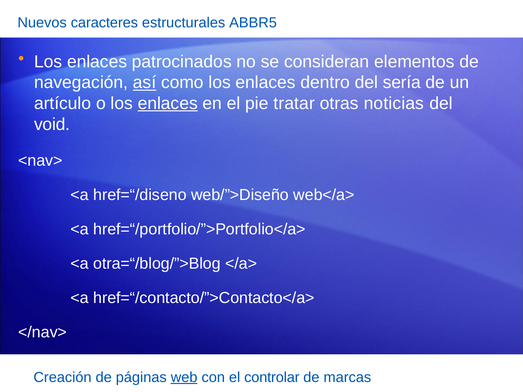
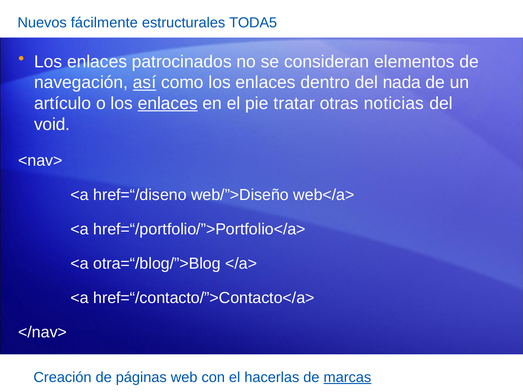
caracteres: caracteres -> fácilmente (104, 23)
ABBR5: ABBR5 -> TODA5 (253, 23)
sería: sería -> nada (402, 83)
web underline: present -> none (184, 378)
controlar: controlar -> hacerlas (272, 378)
marcas underline: none -> present (347, 378)
